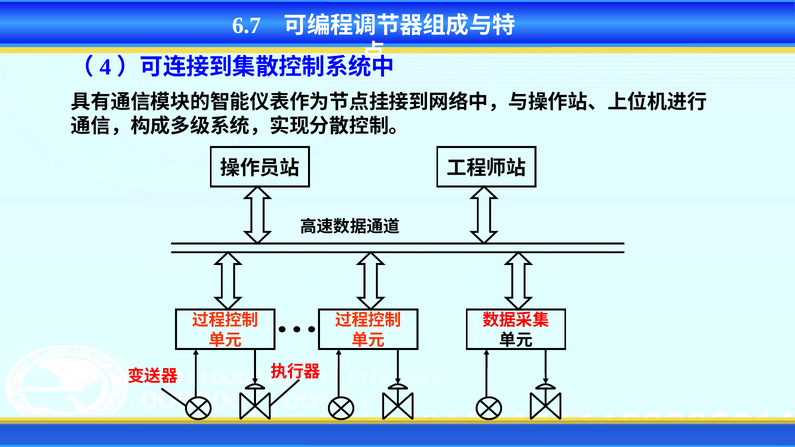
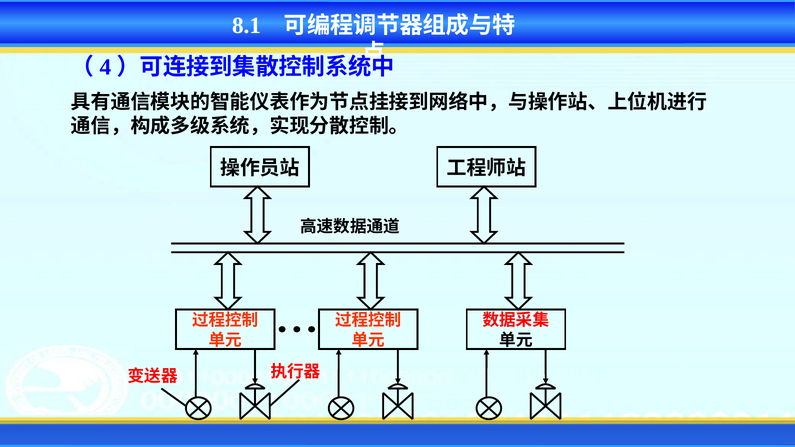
6.7: 6.7 -> 8.1 (246, 25)
